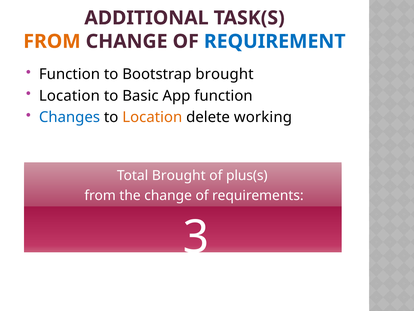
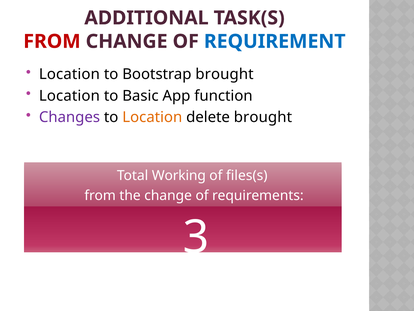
FROM colour: orange -> red (52, 41)
Function: Function -> Location (69, 74)
Changes colour: blue -> purple (69, 117)
delete working: working -> brought (263, 117)
Total Brought: Brought -> Working (179, 175)
plus(s: plus(s -> files(s (247, 175)
